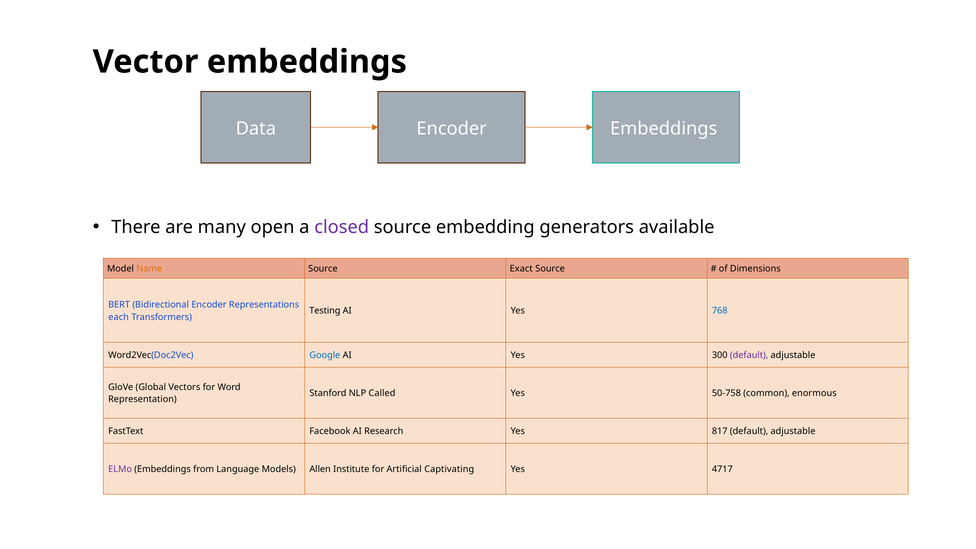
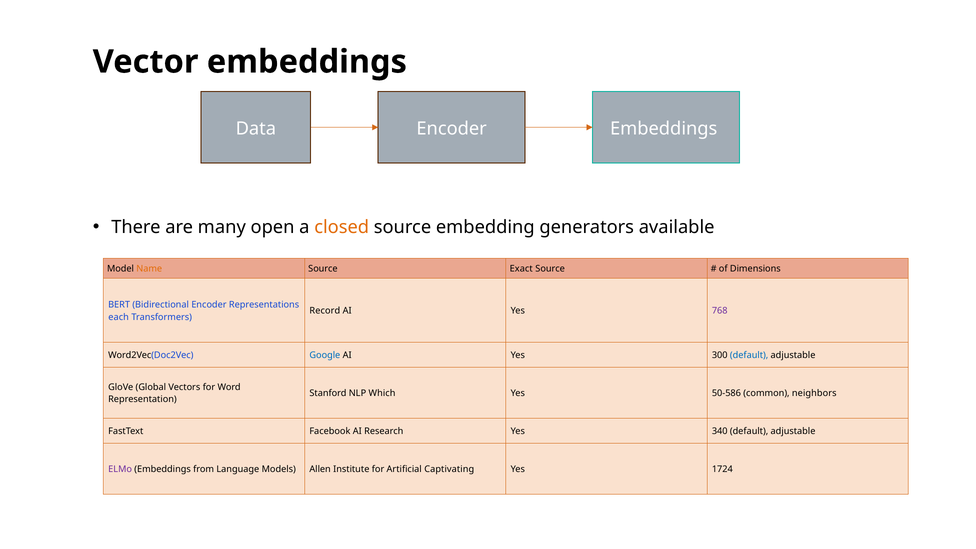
closed colour: purple -> orange (342, 227)
Testing: Testing -> Record (325, 311)
768 colour: blue -> purple (720, 311)
default colour: purple -> blue (749, 355)
Called: Called -> Which (382, 393)
50-758: 50-758 -> 50-586 (726, 393)
enormous: enormous -> neighbors (814, 393)
817: 817 -> 340 (720, 431)
4717: 4717 -> 1724 (722, 469)
